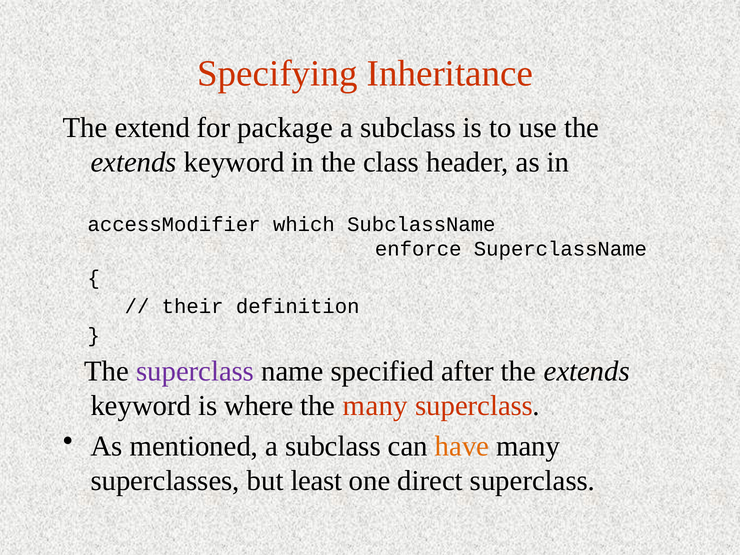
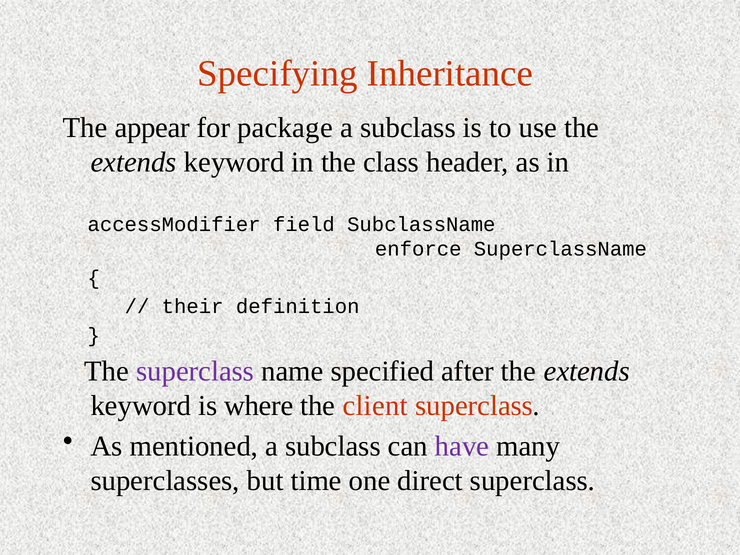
extend: extend -> appear (152, 128)
which: which -> field (304, 224)
the many: many -> client (375, 406)
have colour: orange -> purple (462, 446)
least: least -> time (316, 481)
